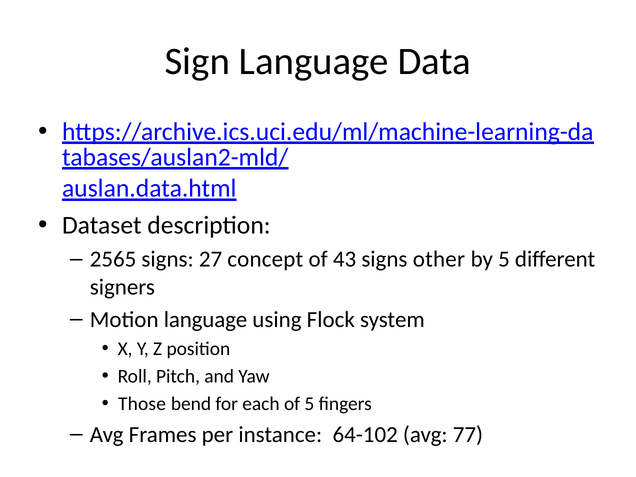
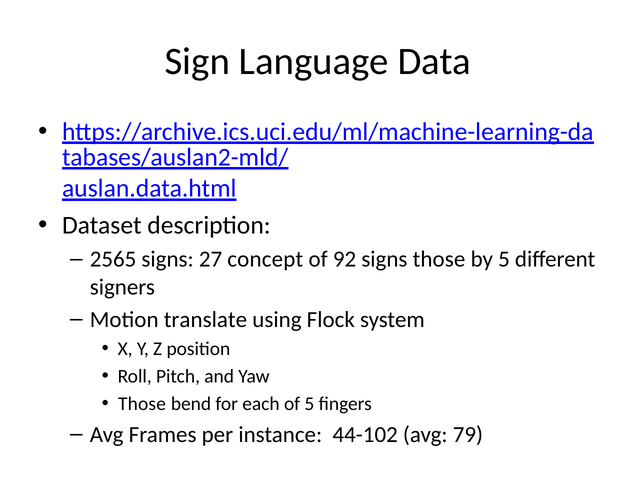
43: 43 -> 92 (345, 259)
signs other: other -> those (439, 259)
Motion language: language -> translate (205, 319)
64-102: 64-102 -> 44-102 (365, 435)
77: 77 -> 79 (468, 435)
